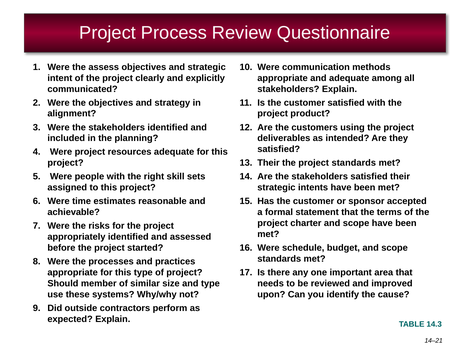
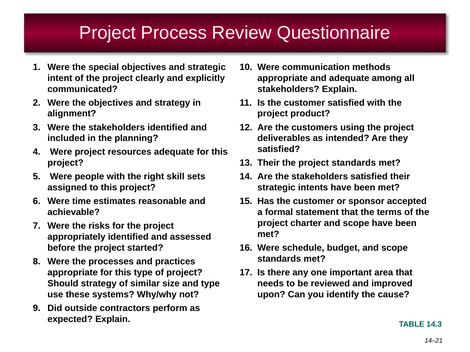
assess: assess -> special (104, 67)
Should member: member -> strategy (99, 284)
